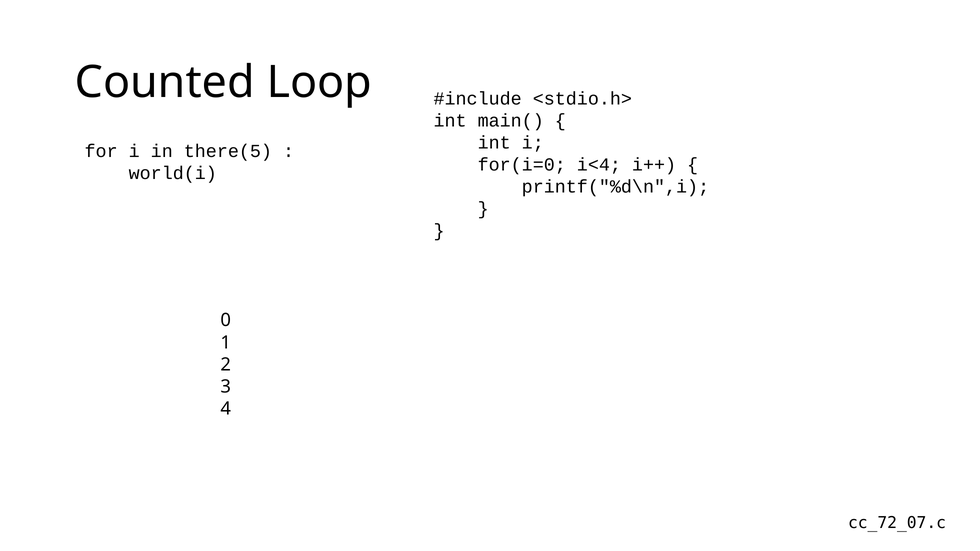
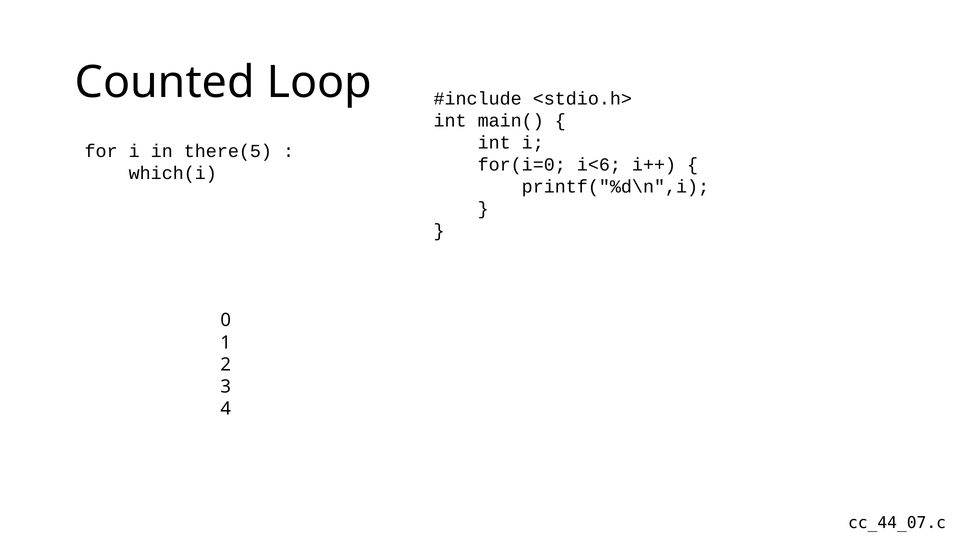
i<4: i<4 -> i<6 (599, 165)
world(i: world(i -> which(i (173, 173)
cc_72_07.c: cc_72_07.c -> cc_44_07.c (897, 523)
